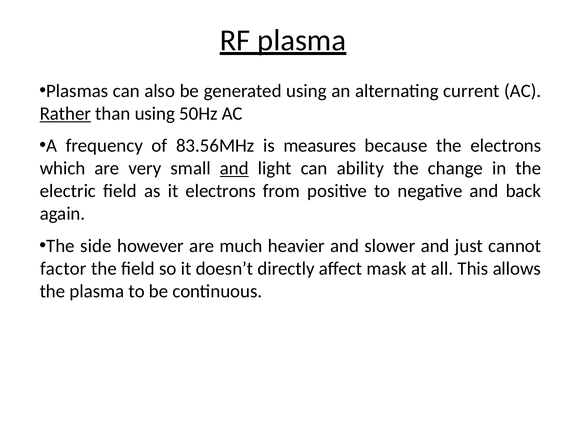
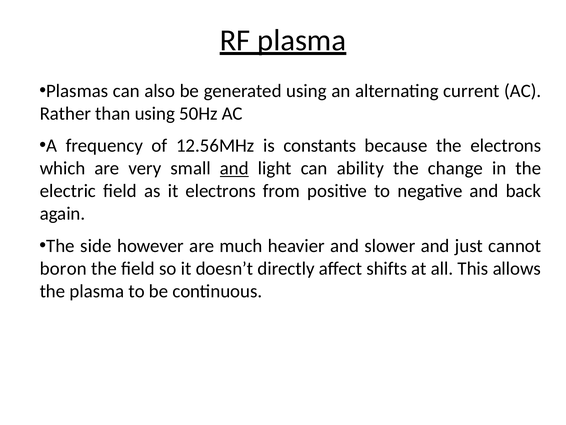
Rather underline: present -> none (65, 114)
83.56MHz: 83.56MHz -> 12.56MHz (215, 146)
measures: measures -> constants (320, 146)
factor: factor -> boron (63, 268)
mask: mask -> shifts (387, 268)
